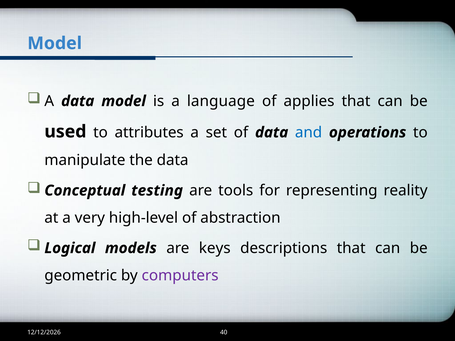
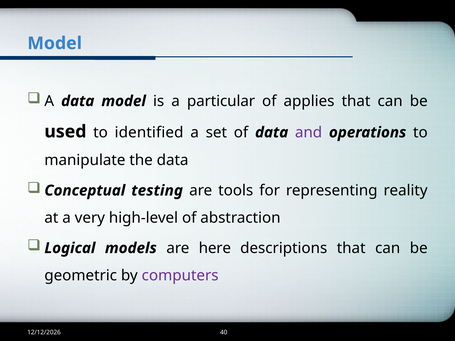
language: language -> particular (221, 101)
attributes: attributes -> identified (149, 133)
and colour: blue -> purple (309, 133)
keys: keys -> here (215, 248)
